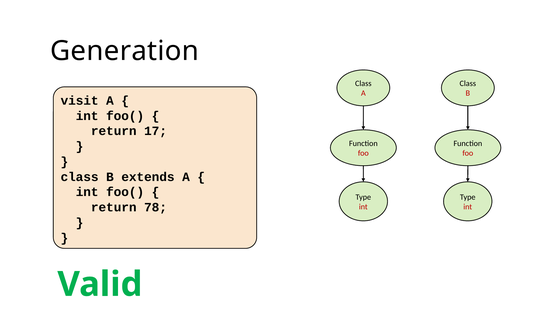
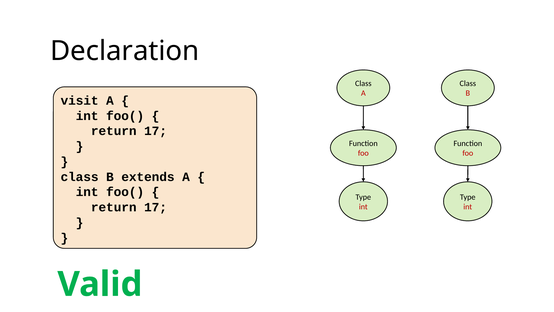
Generation: Generation -> Declaration (125, 51)
78: 78 -> 17 (156, 207)
